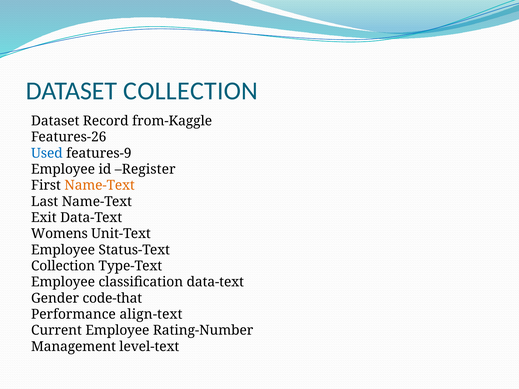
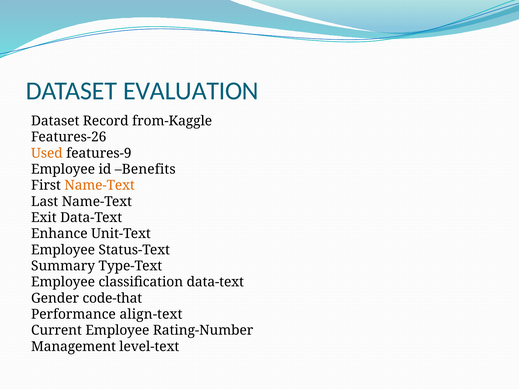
DATASET COLLECTION: COLLECTION -> EVALUATION (191, 91)
Used colour: blue -> orange (47, 153)
Register: Register -> Benefits (145, 169)
Womens: Womens -> Enhance (59, 234)
Collection: Collection -> Summary (63, 266)
